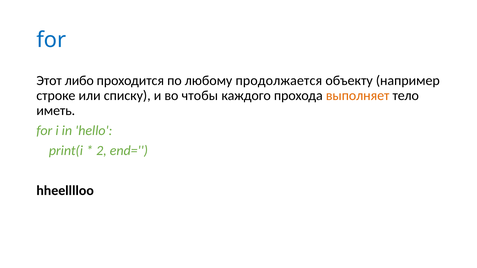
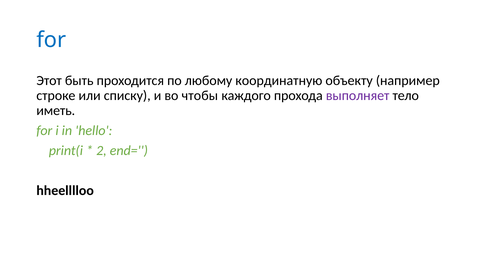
либо: либо -> быть (79, 81)
продолжается: продолжается -> координатную (279, 81)
выполняет colour: orange -> purple (358, 96)
